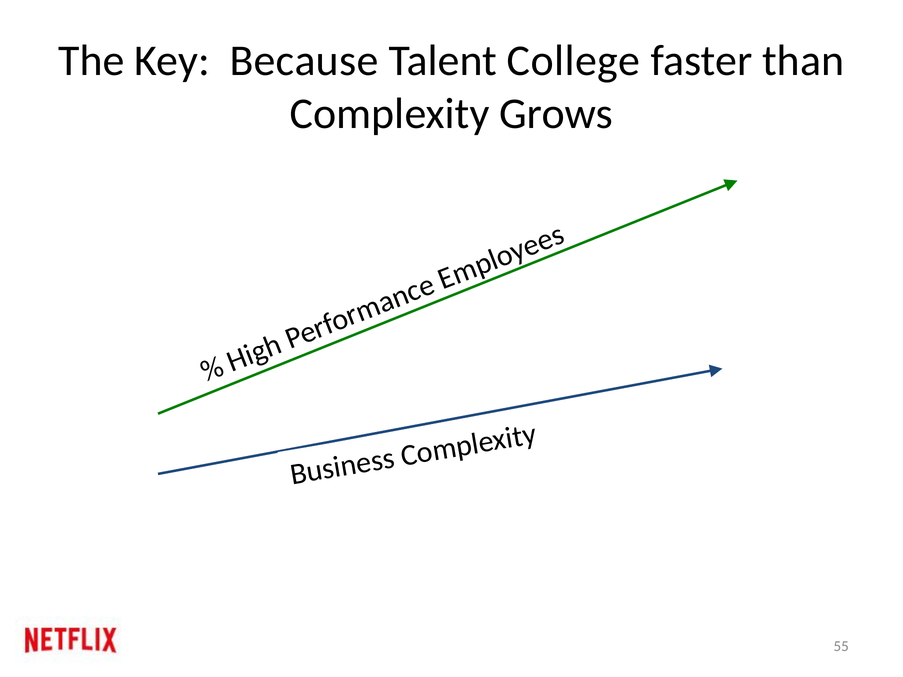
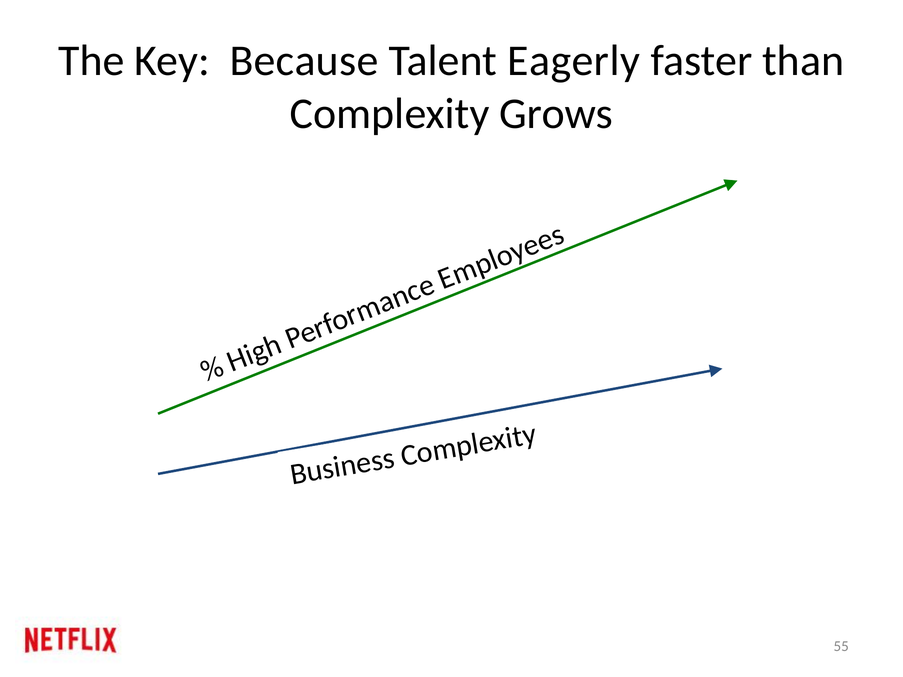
College: College -> Eagerly (574, 61)
